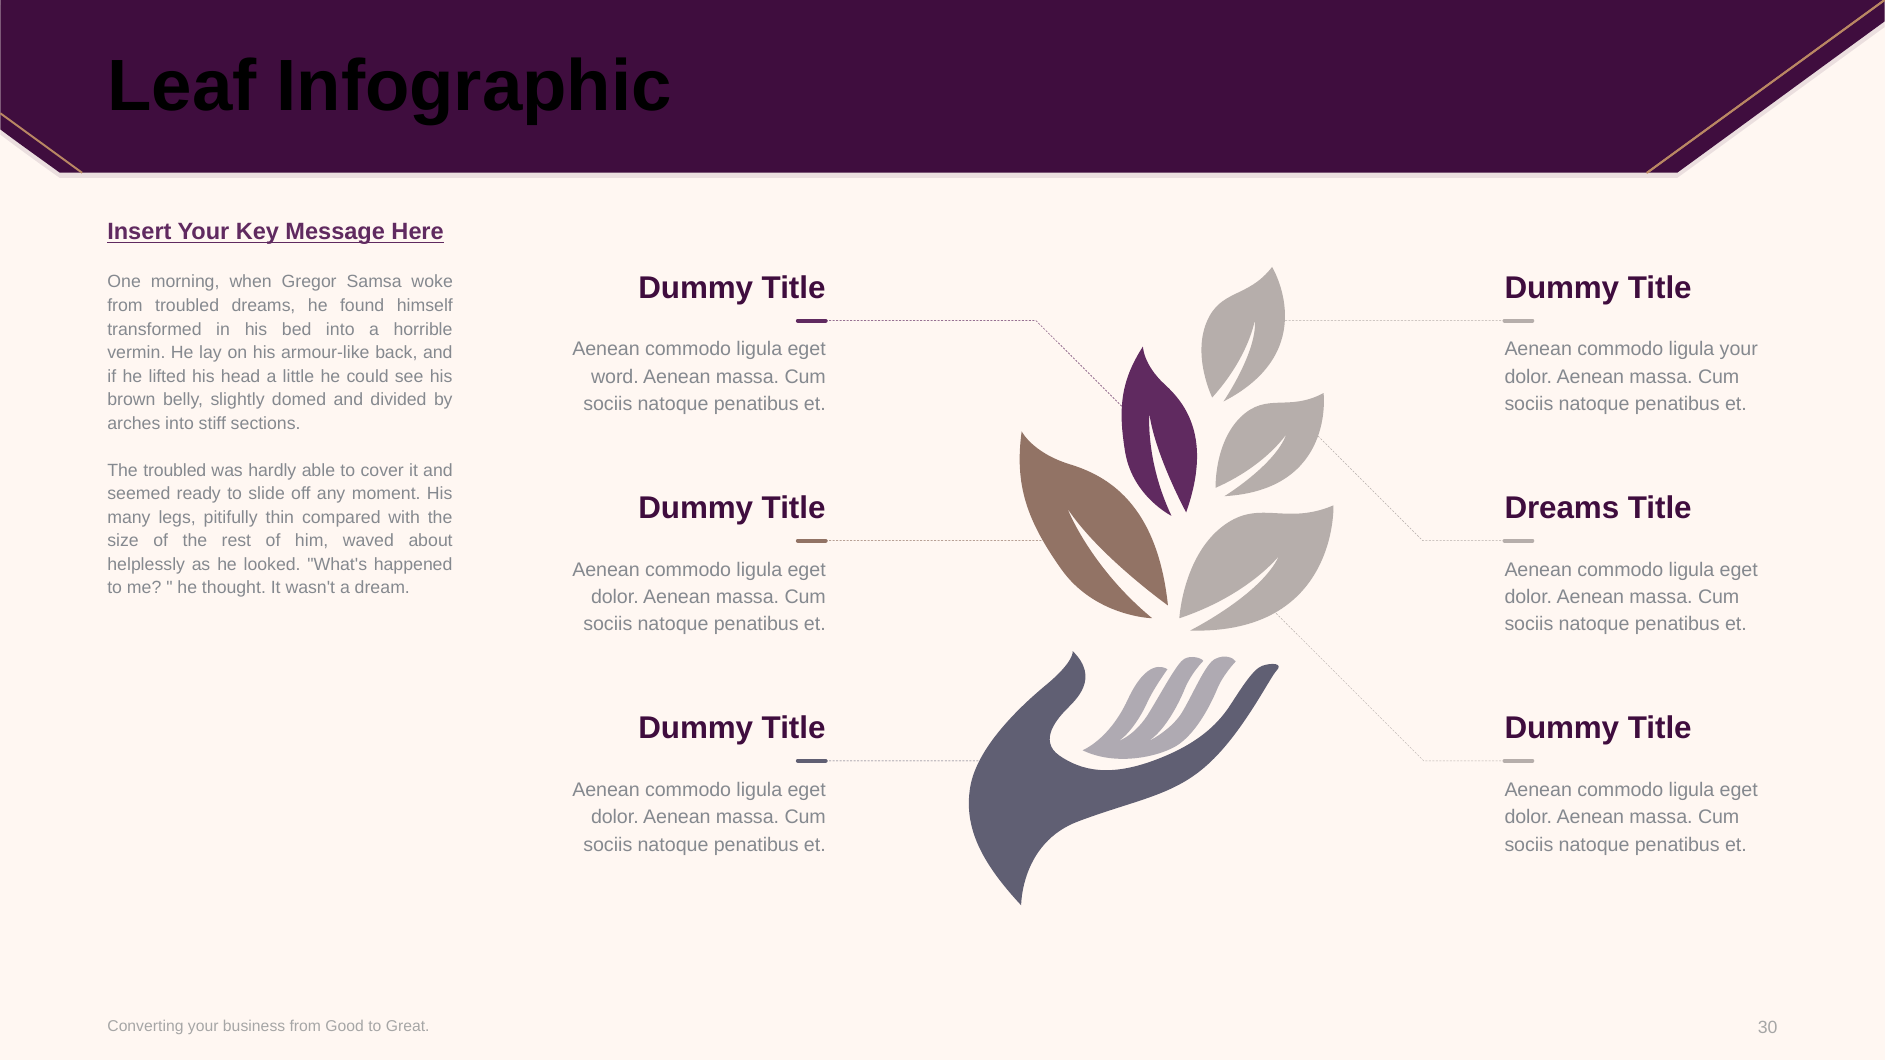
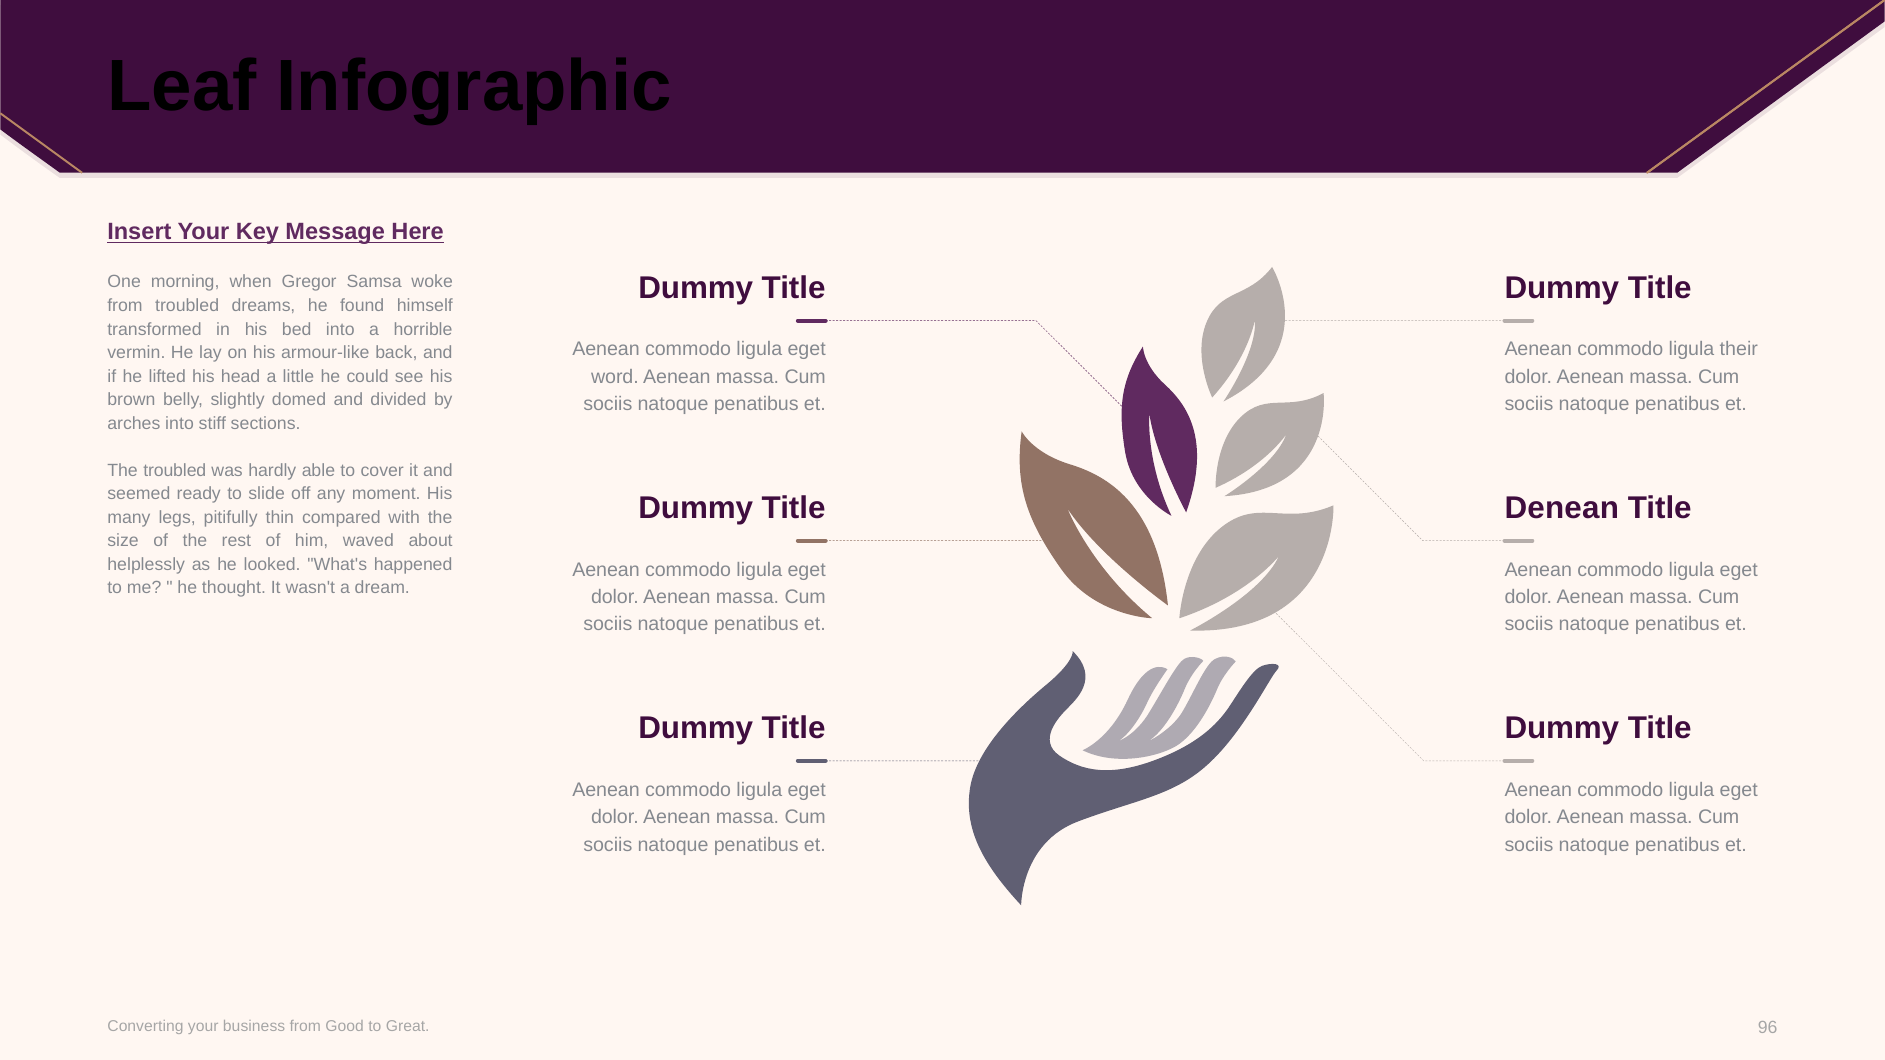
ligula your: your -> their (1739, 350)
Dreams: Dreams -> Denean (1562, 508)
30: 30 -> 96 (1768, 1027)
